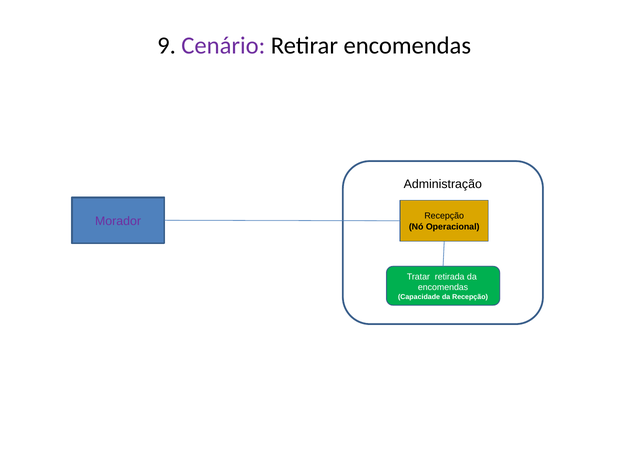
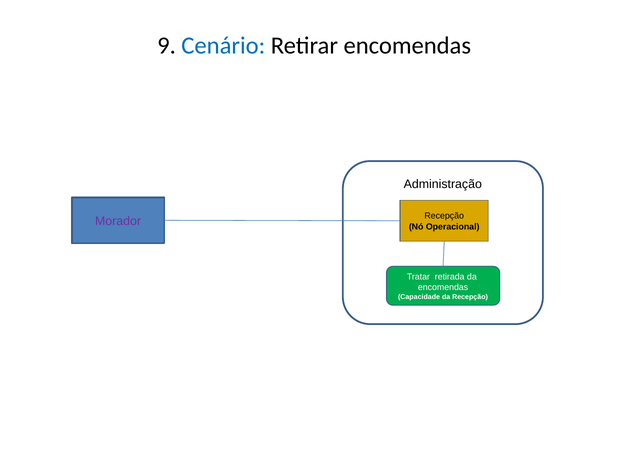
Cenário colour: purple -> blue (223, 46)
